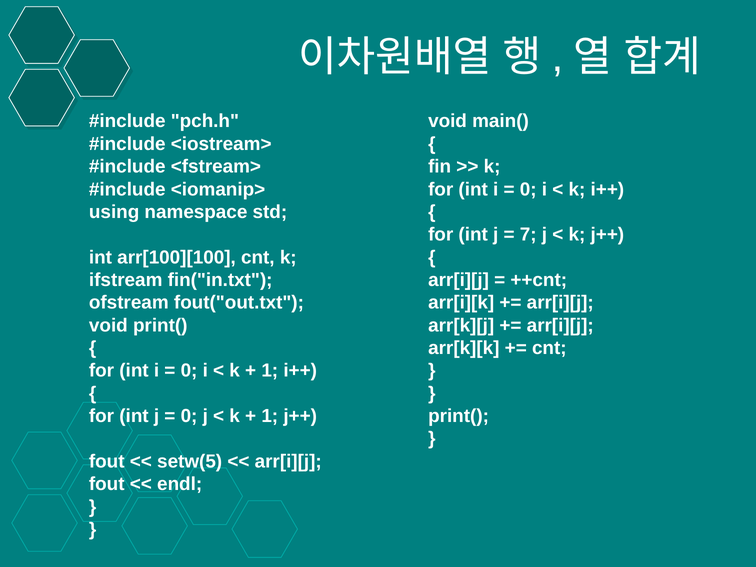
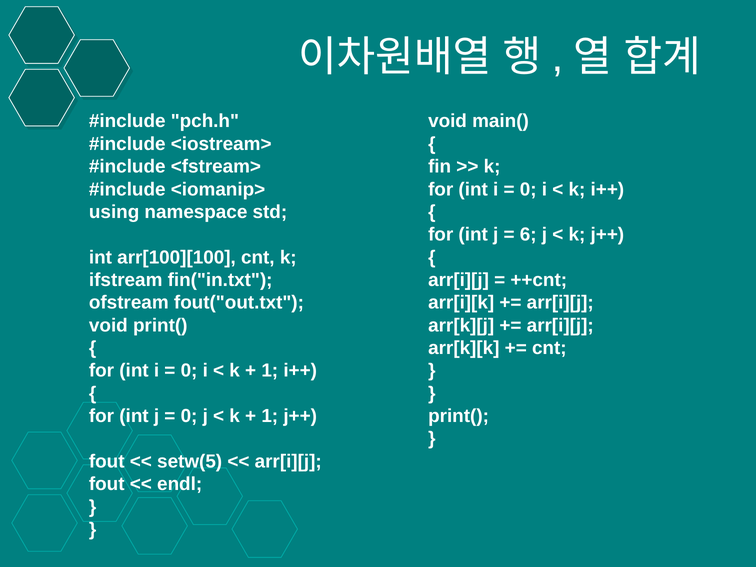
7: 7 -> 6 (528, 235)
